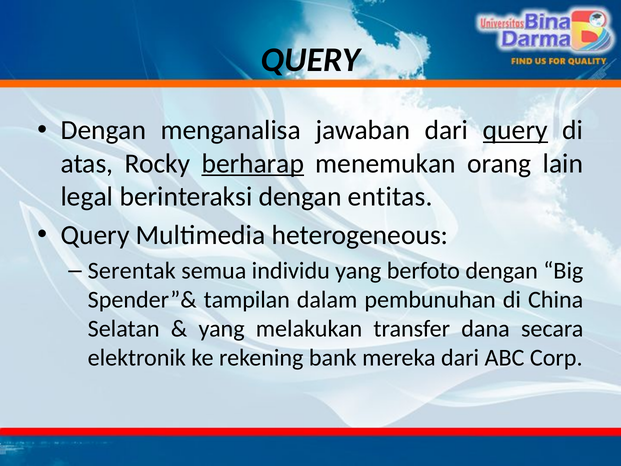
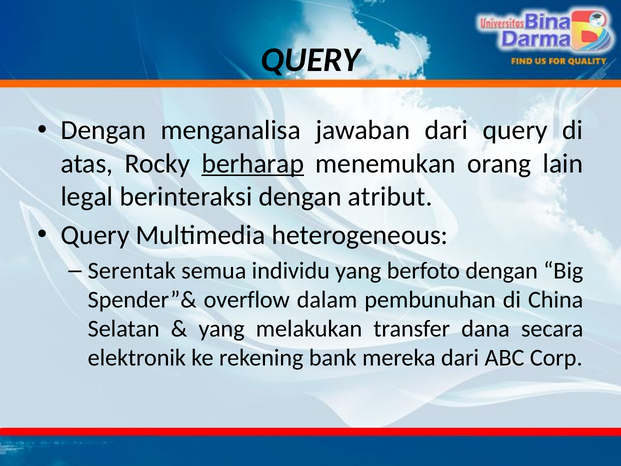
query underline: present -> none (515, 130)
entitas: entitas -> atribut (390, 197)
tampilan: tampilan -> overflow (247, 300)
